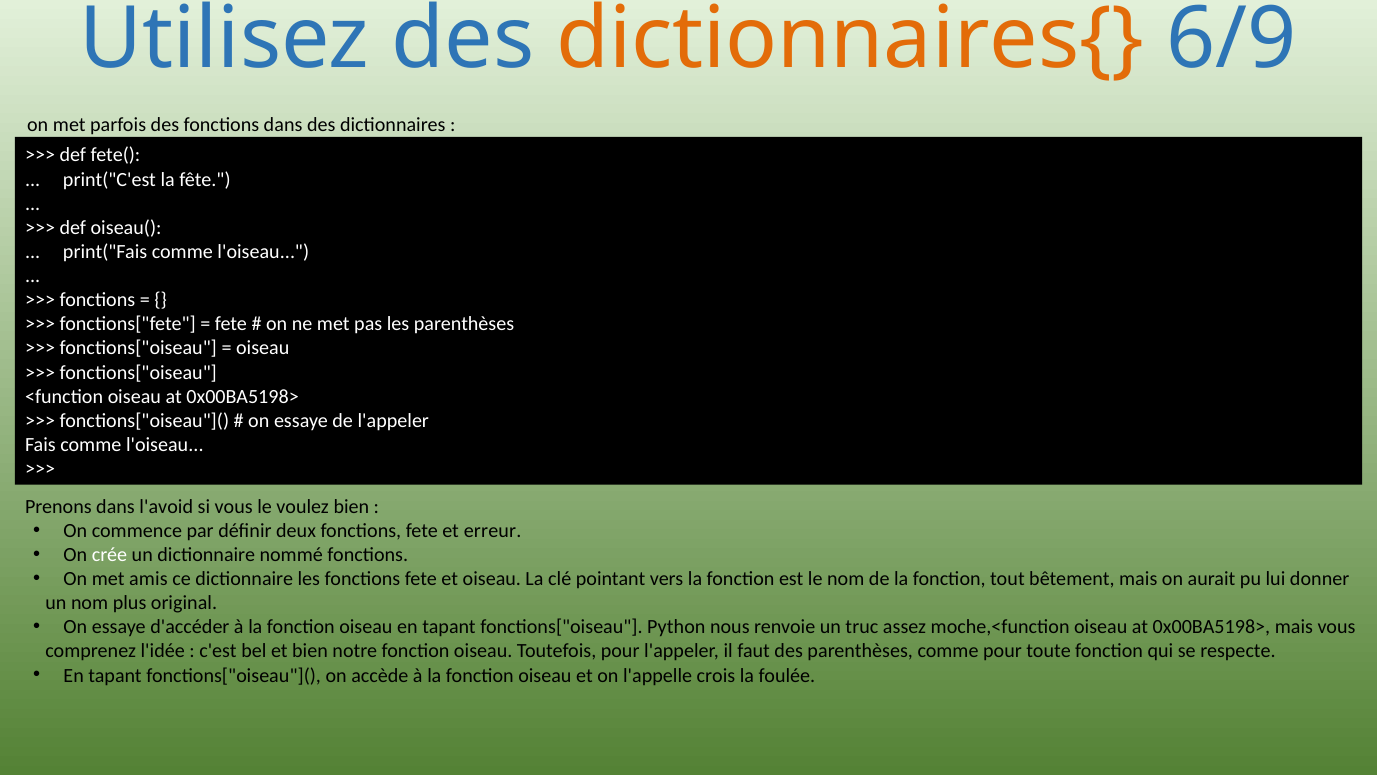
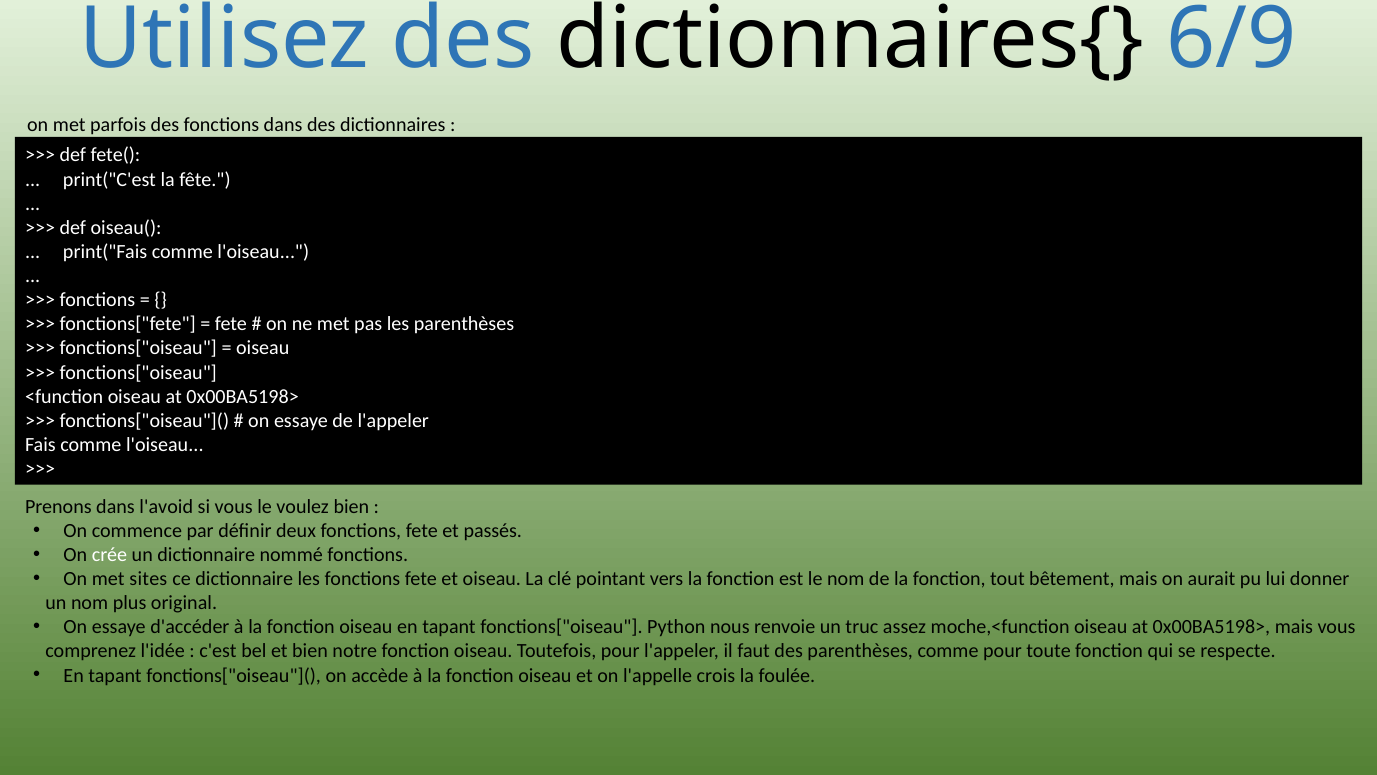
dictionnaires{ colour: orange -> black (851, 39)
erreur: erreur -> passés (493, 530)
amis: amis -> sites (148, 579)
